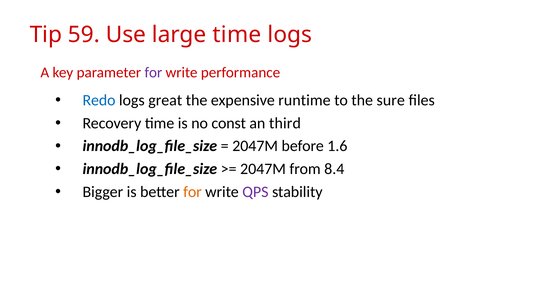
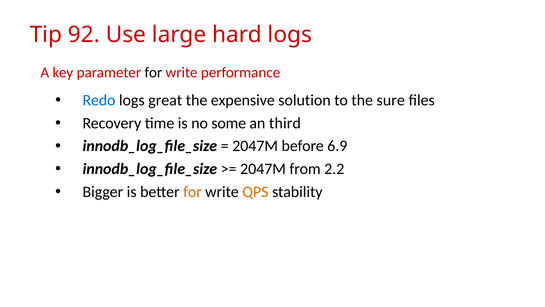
59: 59 -> 92 (84, 35)
large time: time -> hard (237, 35)
for colour: purple -> black (153, 72)
runtime: runtime -> solution (304, 100)
const: const -> some (229, 123)
1.6: 1.6 -> 6.9 (337, 146)
8.4: 8.4 -> 2.2 (334, 169)
QPS colour: purple -> orange (255, 192)
